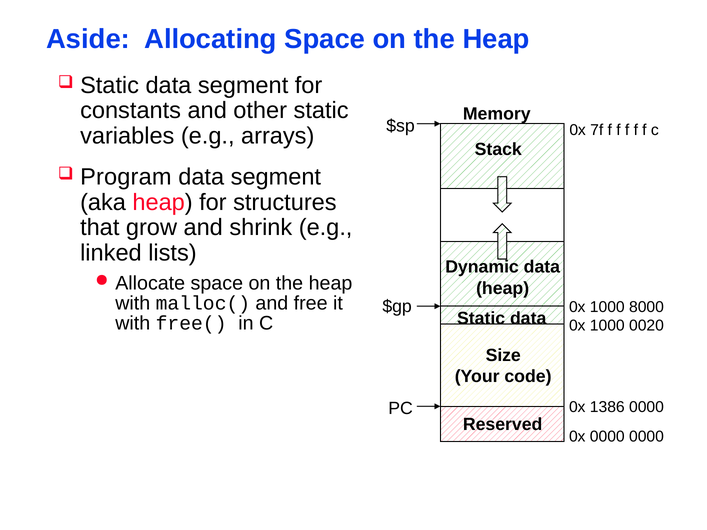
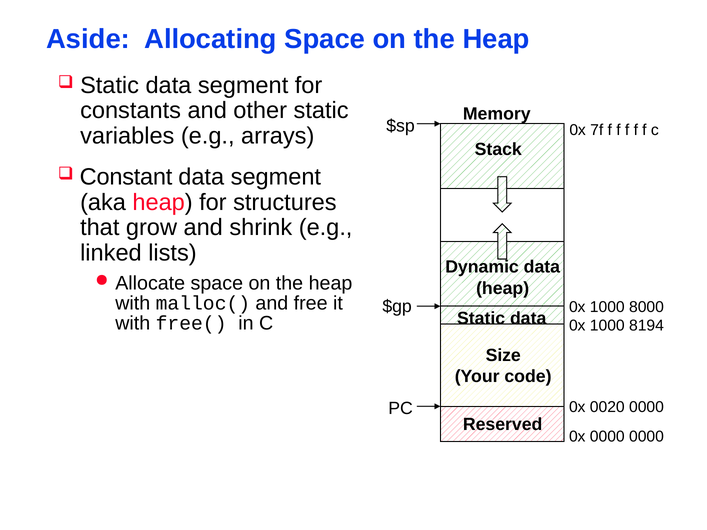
Program: Program -> Constant (126, 177)
0020: 0020 -> 8194 (646, 325)
1386: 1386 -> 0020 (607, 407)
